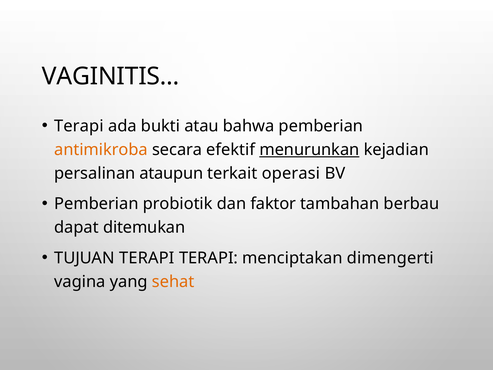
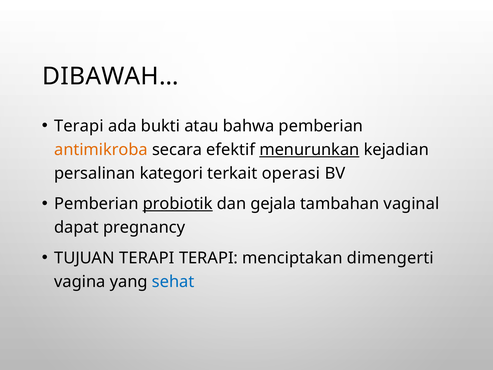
VAGINITIS…: VAGINITIS… -> DIBAWAH… (110, 76)
ataupun: ataupun -> kategori (171, 173)
probiotik underline: none -> present (178, 204)
faktor: faktor -> gejala (273, 204)
berbau: berbau -> vaginal (411, 204)
ditemukan: ditemukan -> pregnancy (144, 227)
sehat colour: orange -> blue (173, 282)
